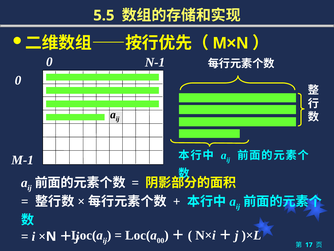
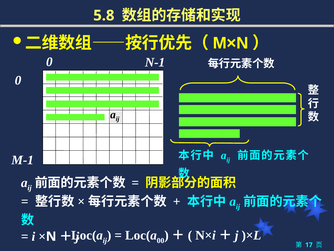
5.5: 5.5 -> 5.8 (104, 15)
